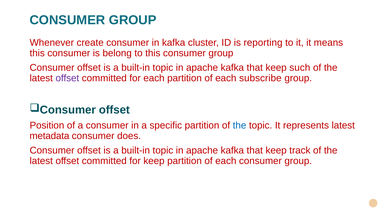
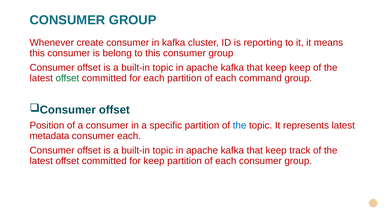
keep such: such -> keep (300, 68)
offset colour: purple -> green (67, 78)
subscribe: subscribe -> command (260, 78)
consumer does: does -> each (129, 136)
